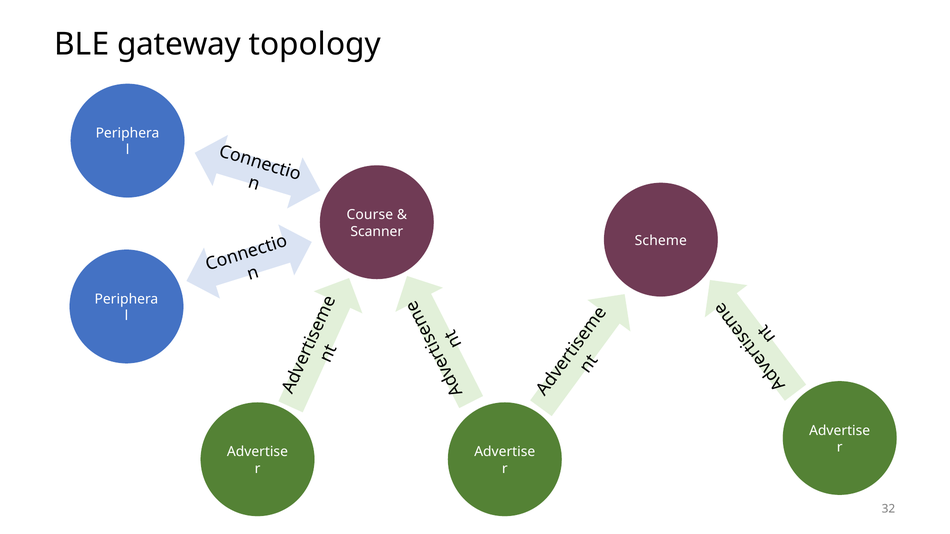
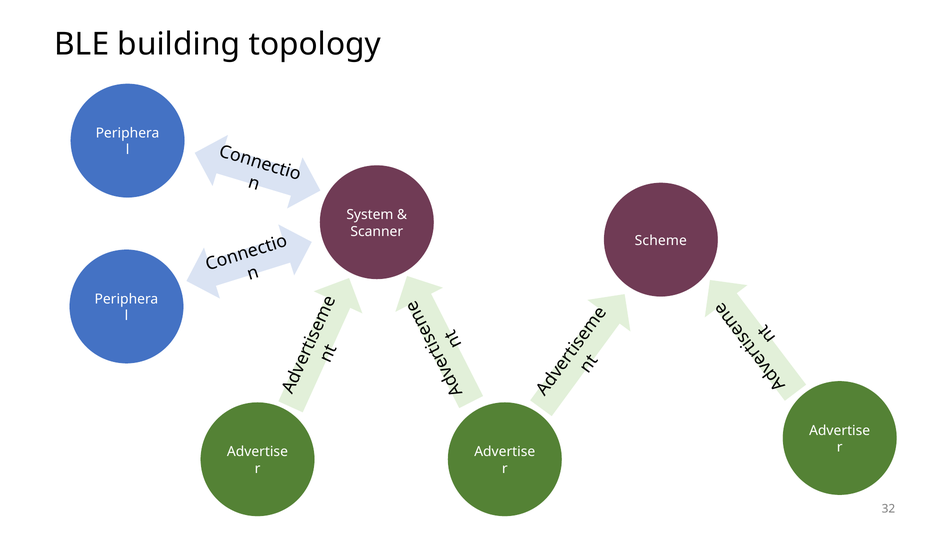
gateway: gateway -> building (179, 44)
Course: Course -> System (370, 215)
